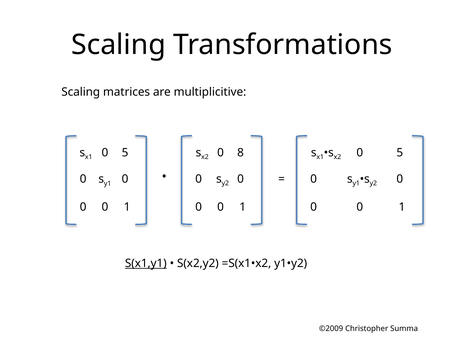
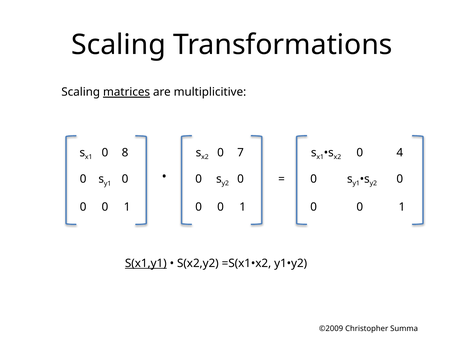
matrices underline: none -> present (127, 92)
8: 8 -> 7 (241, 153)
5: 5 -> 4 (400, 153)
5: 5 -> 8 (125, 153)
